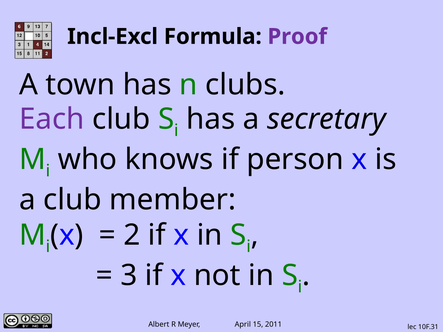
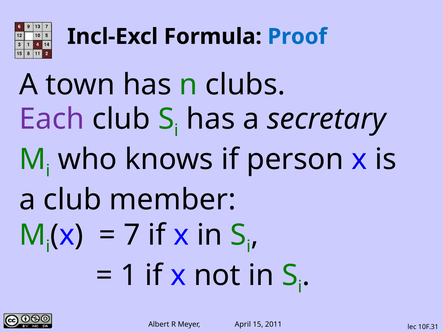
Proof colour: purple -> blue (297, 37)
2: 2 -> 7 (132, 235)
3: 3 -> 1 (129, 276)
